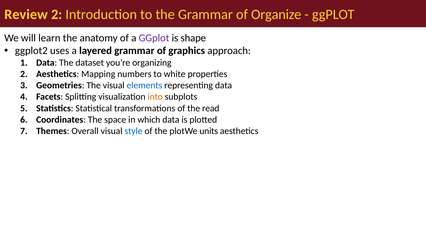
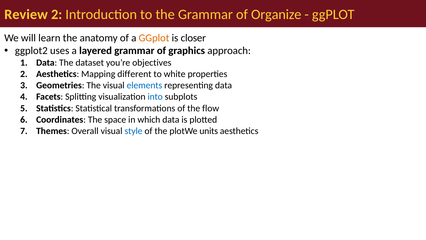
GGplot colour: purple -> orange (154, 38)
shape: shape -> closer (193, 38)
organizing: organizing -> objectives (152, 63)
numbers: numbers -> different (134, 74)
into colour: orange -> blue (155, 97)
read: read -> flow (211, 108)
